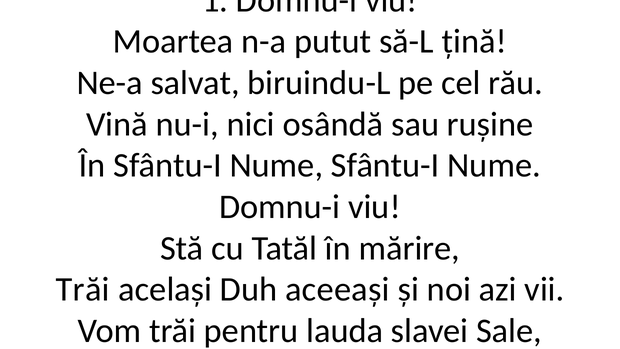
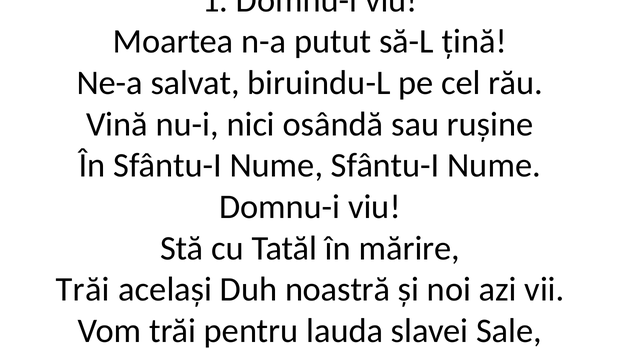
aceeași: aceeași -> noastră (338, 289)
